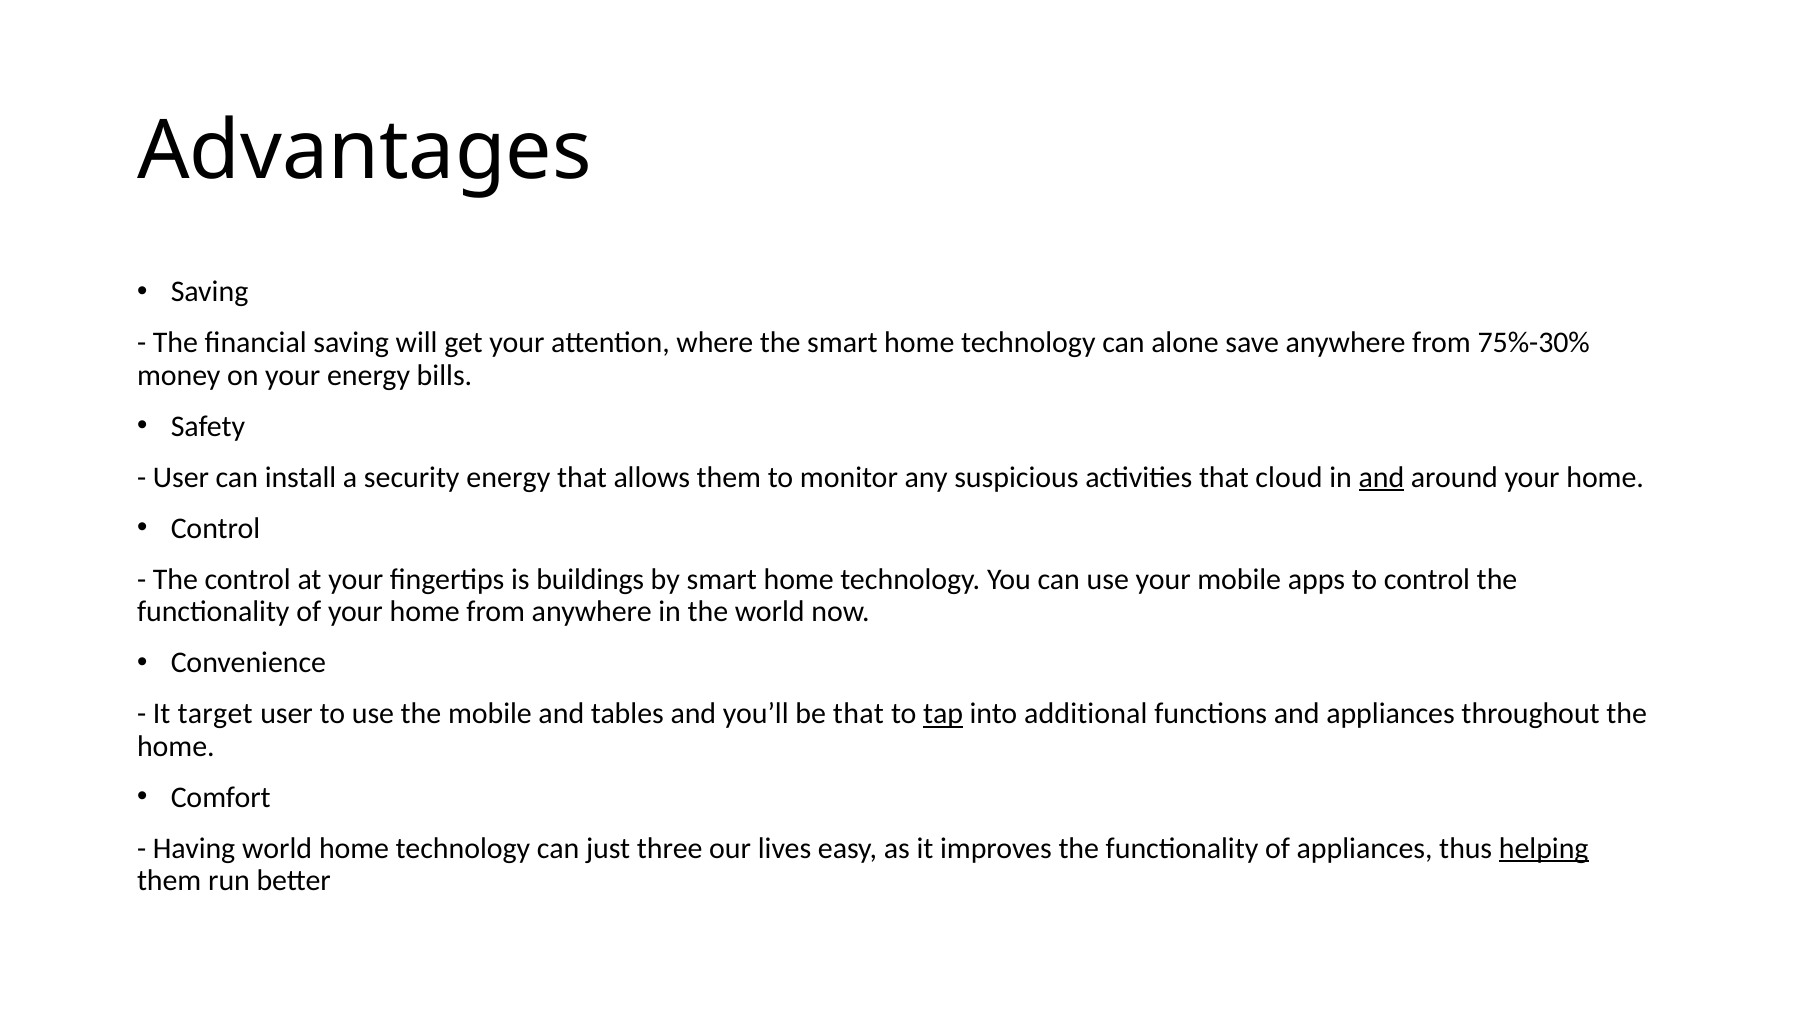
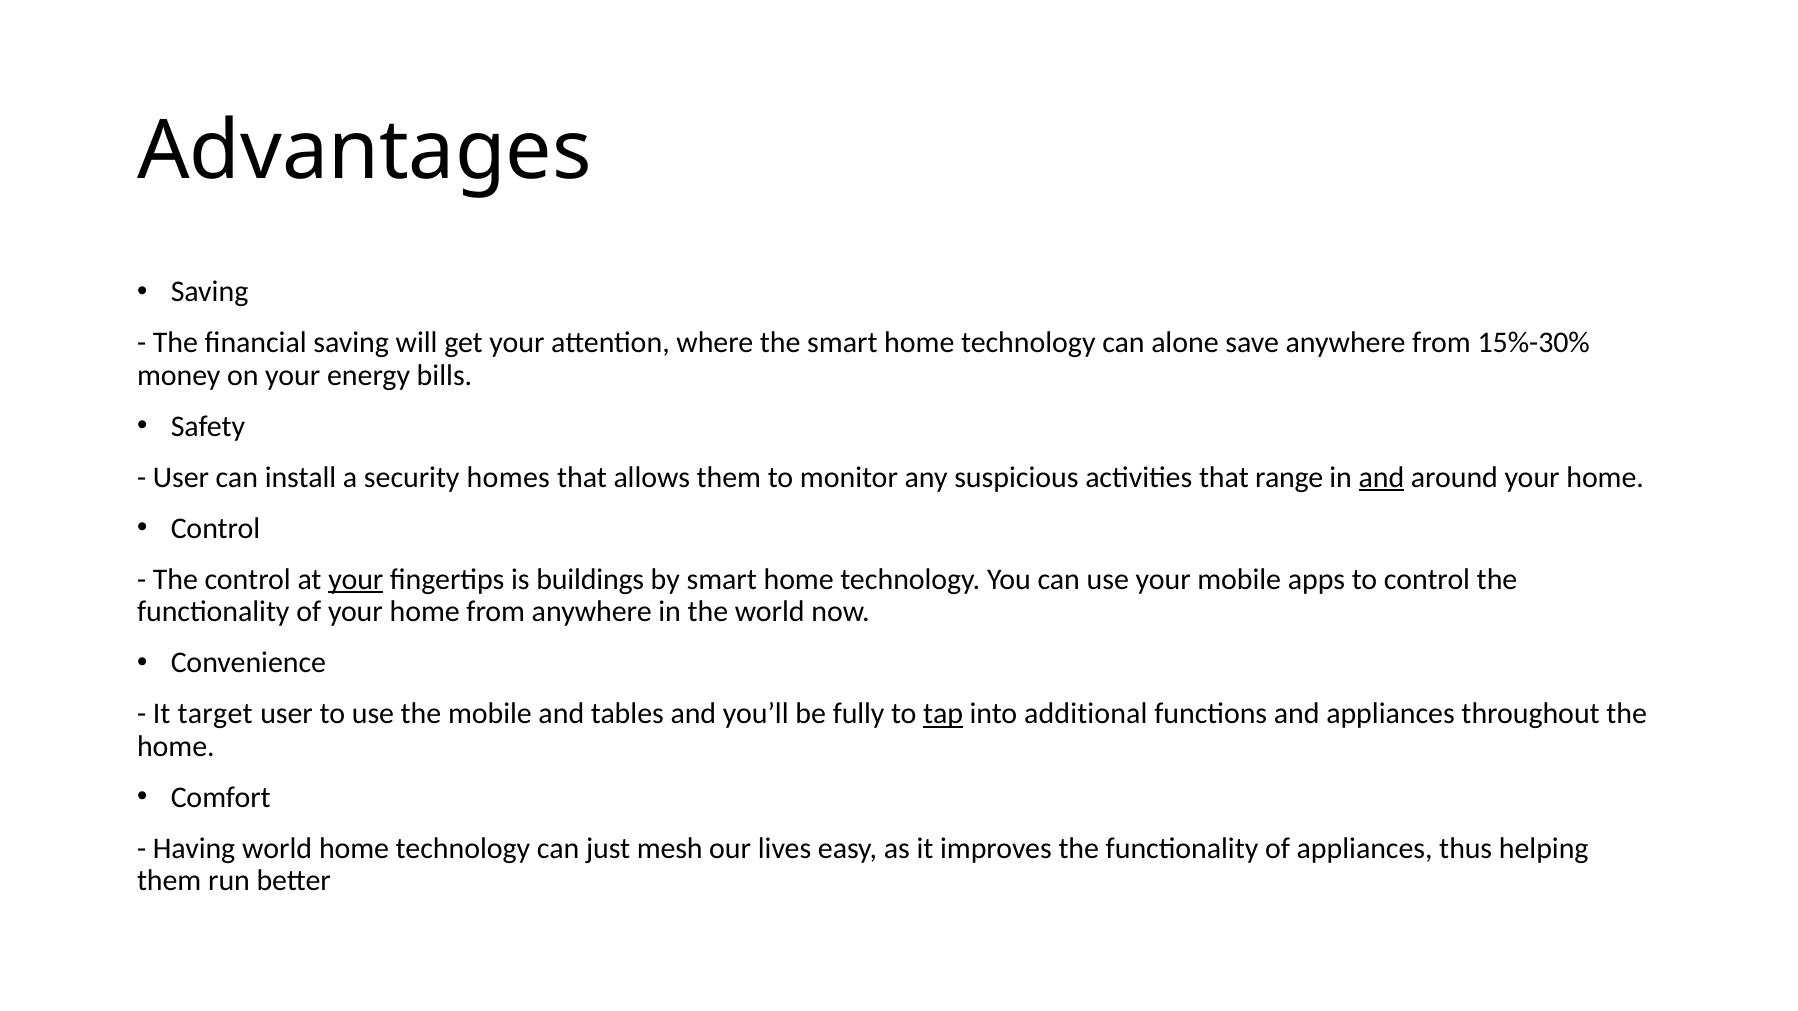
75%-30%: 75%-30% -> 15%-30% (1534, 343)
security energy: energy -> homes (508, 477)
cloud: cloud -> range (1289, 477)
your underline: none -> present (356, 580)
be that: that -> fully (859, 714)
three: three -> mesh (670, 849)
helping underline: present -> none (1544, 849)
